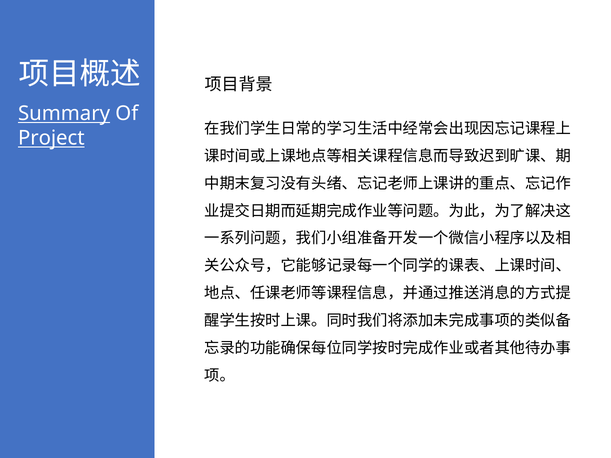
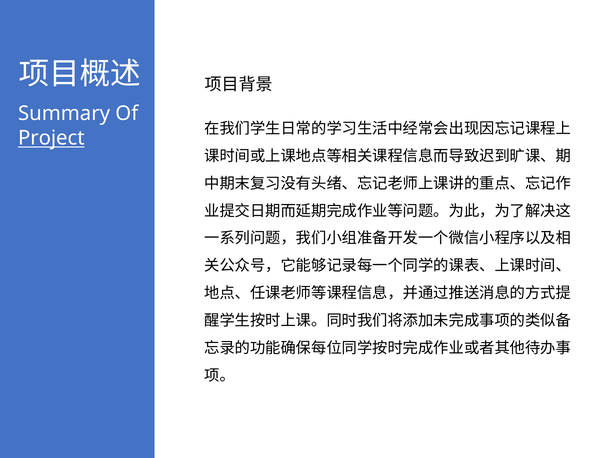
Summary underline: present -> none (64, 114)
